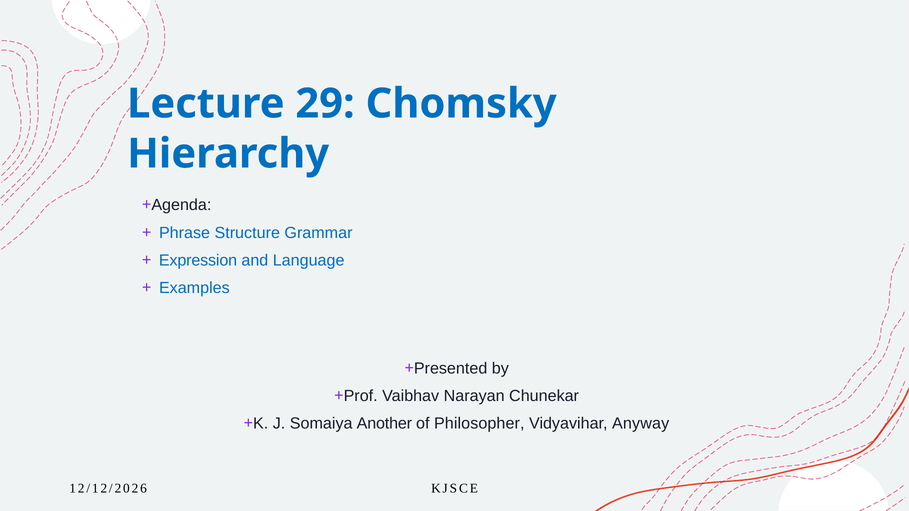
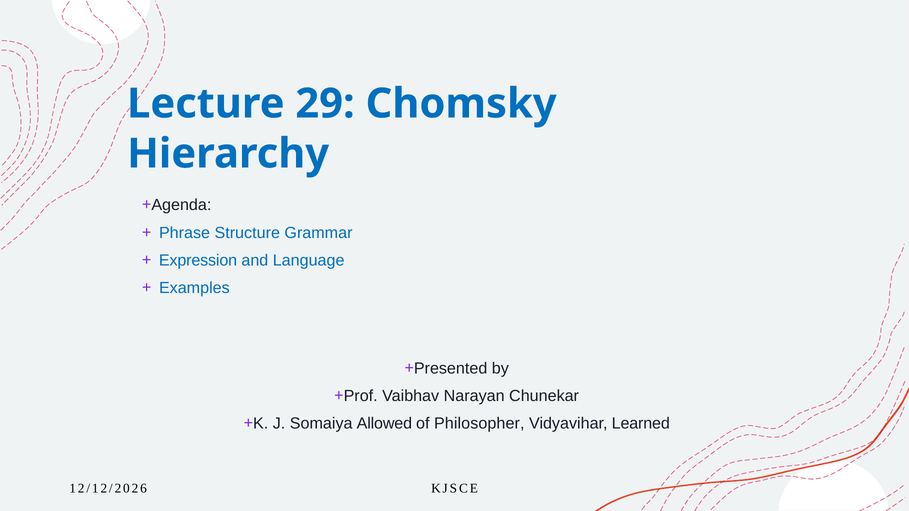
Another: Another -> Allowed (384, 424)
Anyway: Anyway -> Learned (641, 424)
